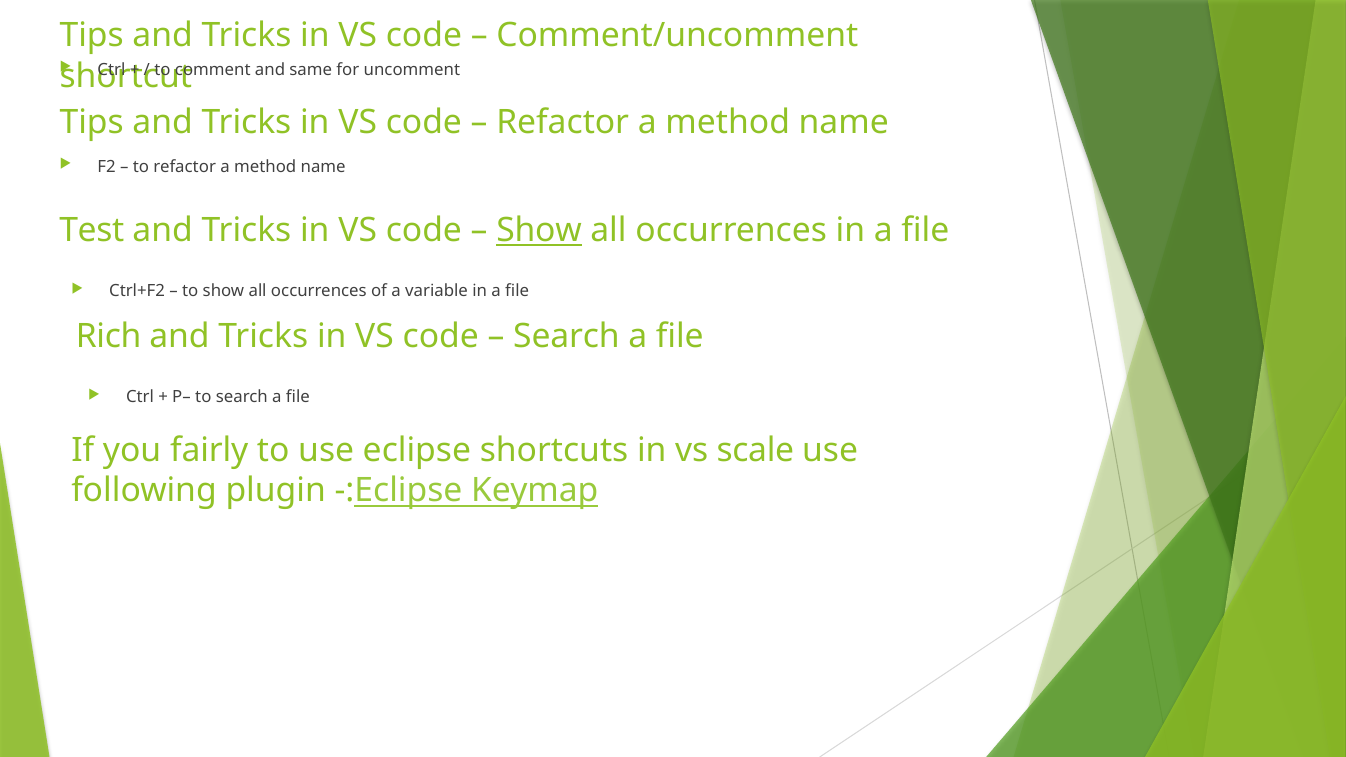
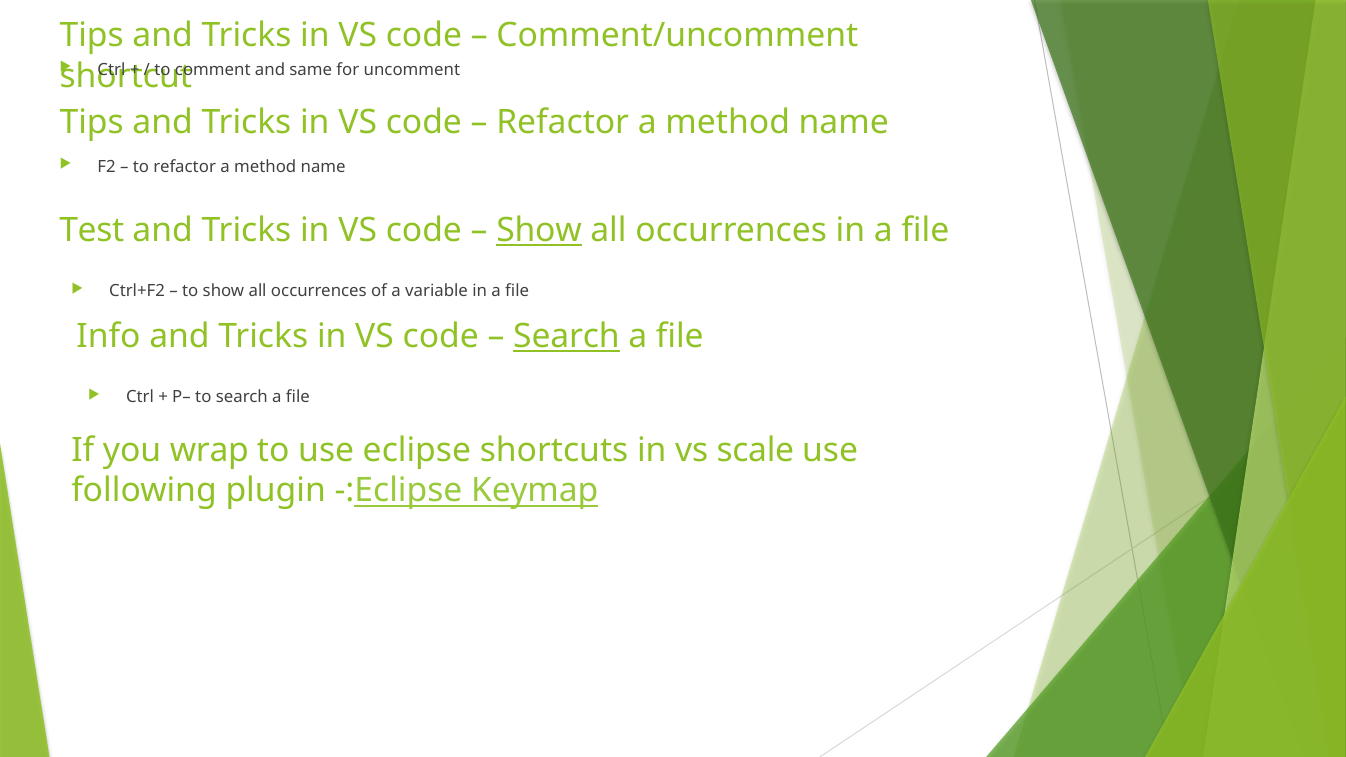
Rich: Rich -> Info (108, 337)
Search underline: none -> present (566, 337)
fairly: fairly -> wrap (209, 450)
